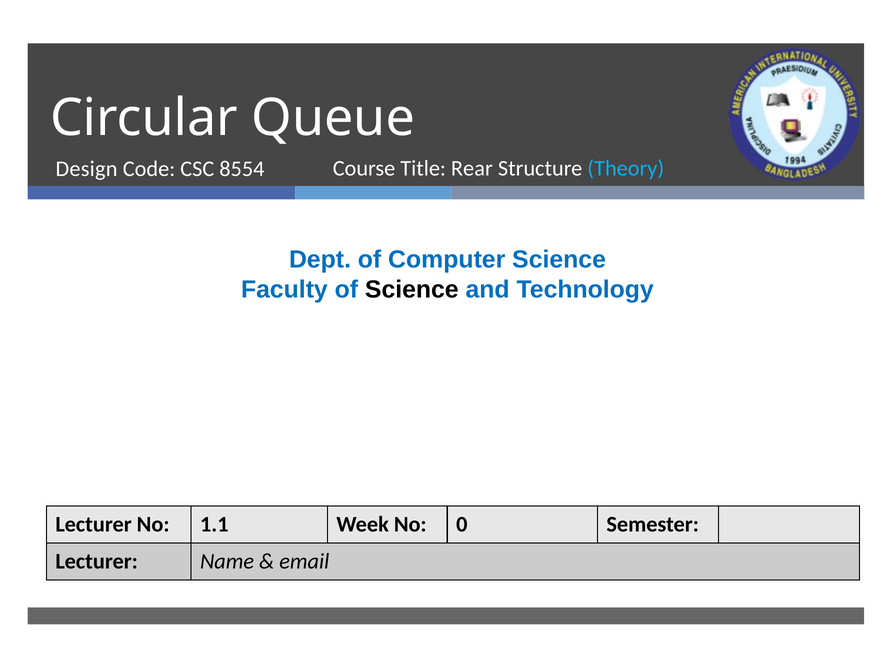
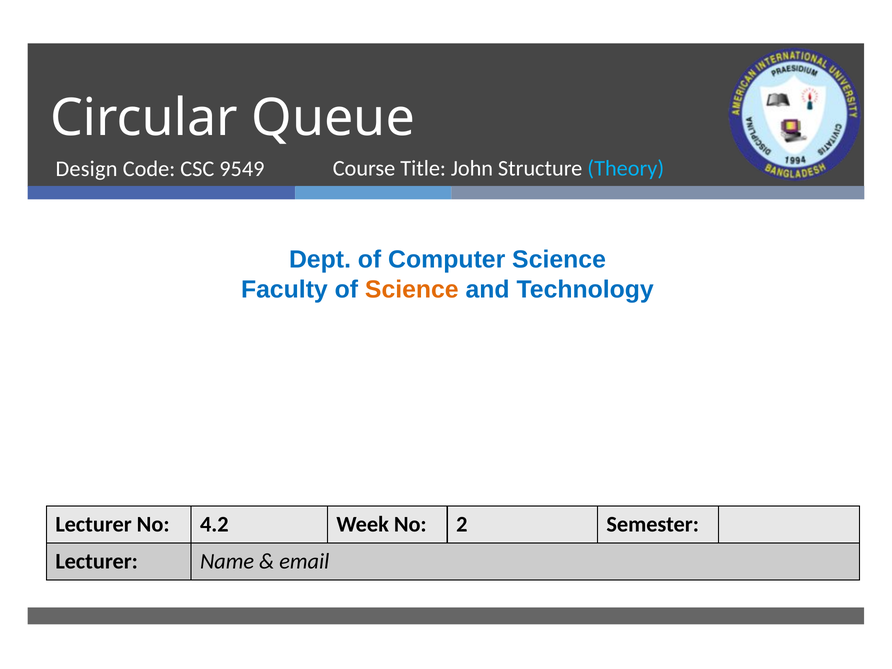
Rear: Rear -> John (472, 168)
8554: 8554 -> 9549 (242, 169)
Science colour: black -> orange (412, 289)
1.1: 1.1 -> 4.2 (214, 524)
0: 0 -> 2 (462, 524)
